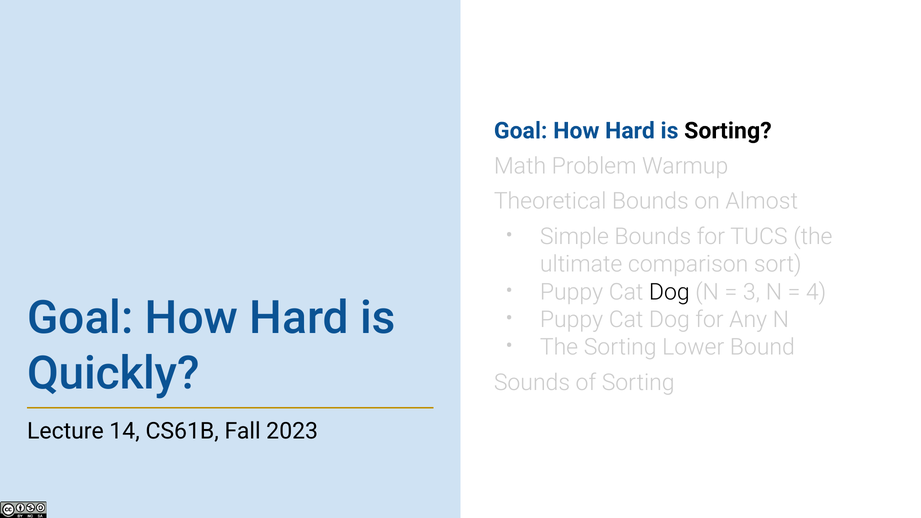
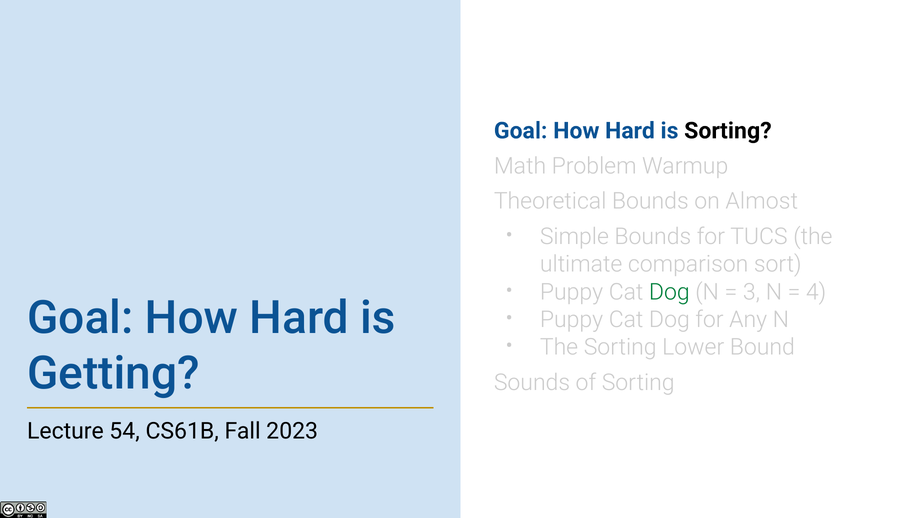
Dog colour: black -> green (669, 292)
Quickly: Quickly -> Getting (113, 373)
14: 14 -> 54 (125, 431)
